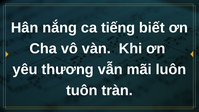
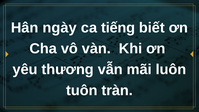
nắng: nắng -> ngày (60, 28)
